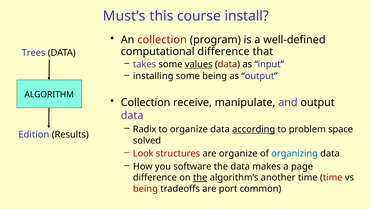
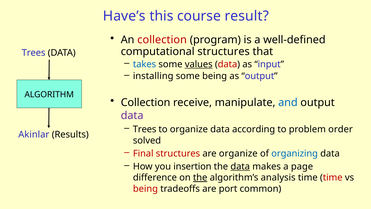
Must’s: Must’s -> Have’s (124, 16)
install: install -> result (247, 16)
computational difference: difference -> structures (224, 51)
takes colour: purple -> blue (145, 64)
and colour: purple -> blue (288, 102)
Radix: Radix -> Trees (145, 129)
according underline: present -> none (254, 129)
space: space -> order (341, 129)
Edition: Edition -> Akinlar (34, 134)
Look: Look -> Final (143, 153)
software: software -> insertion (192, 166)
data underline: none -> present (240, 166)
another: another -> analysis (278, 177)
